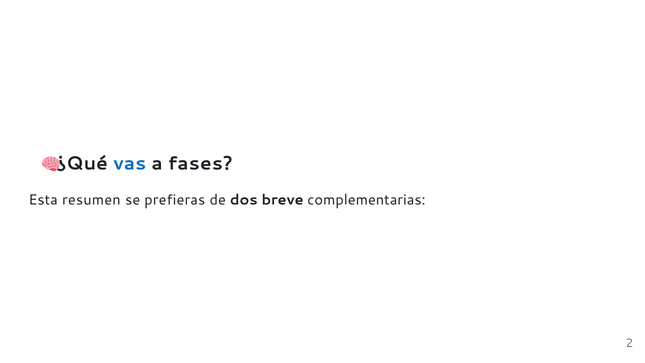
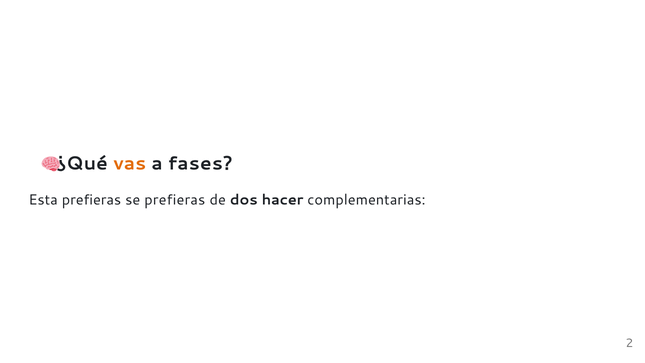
vas colour: blue -> orange (130, 164)
Esta resumen: resumen -> prefieras (92, 200)
breve: breve -> hacer (283, 200)
